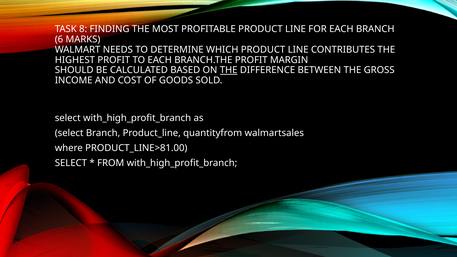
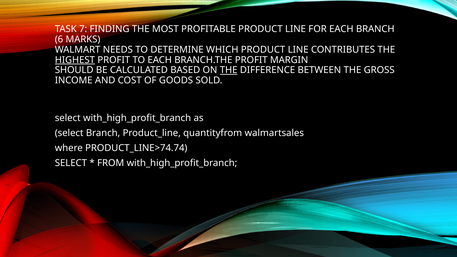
8: 8 -> 7 (83, 29)
HIGHEST underline: none -> present (75, 60)
PRODUCT_LINE>81.00: PRODUCT_LINE>81.00 -> PRODUCT_LINE>74.74 (136, 148)
